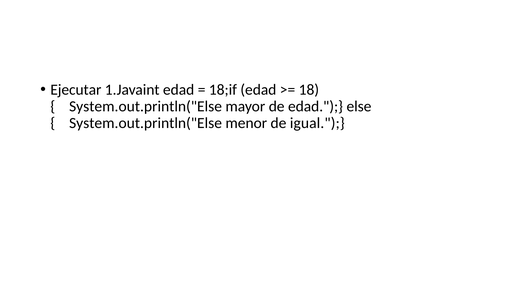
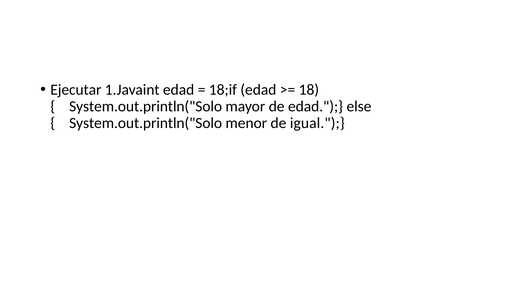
System.out.println("Else: System.out.println("Else -> System.out.println("Solo (146, 106)
System.out.println("Else: System.out.println("Else -> System.out.println("Solo (146, 123)
